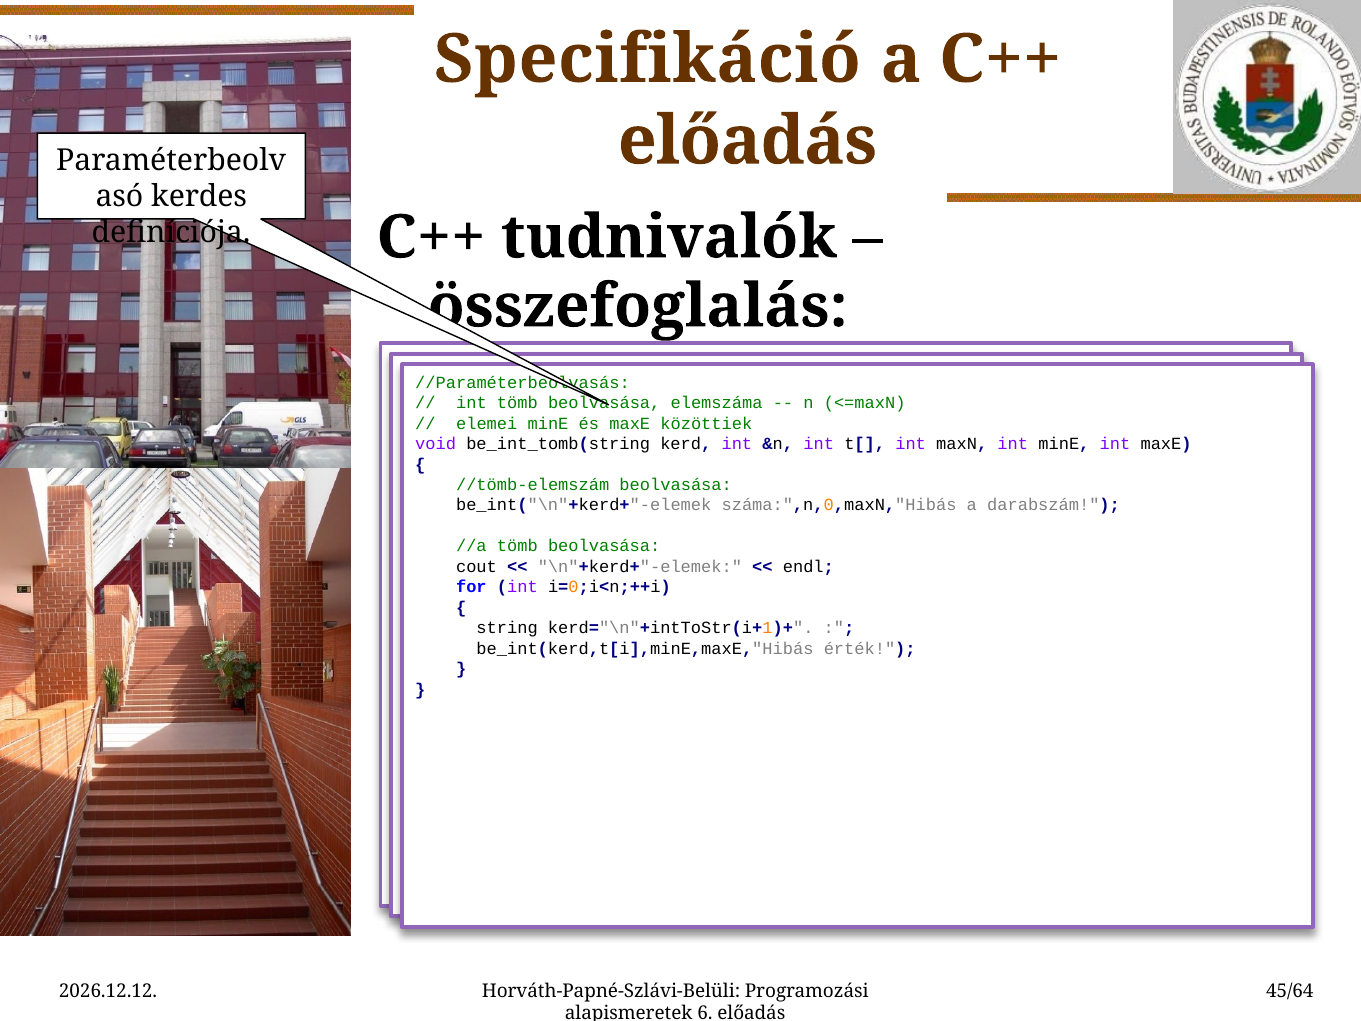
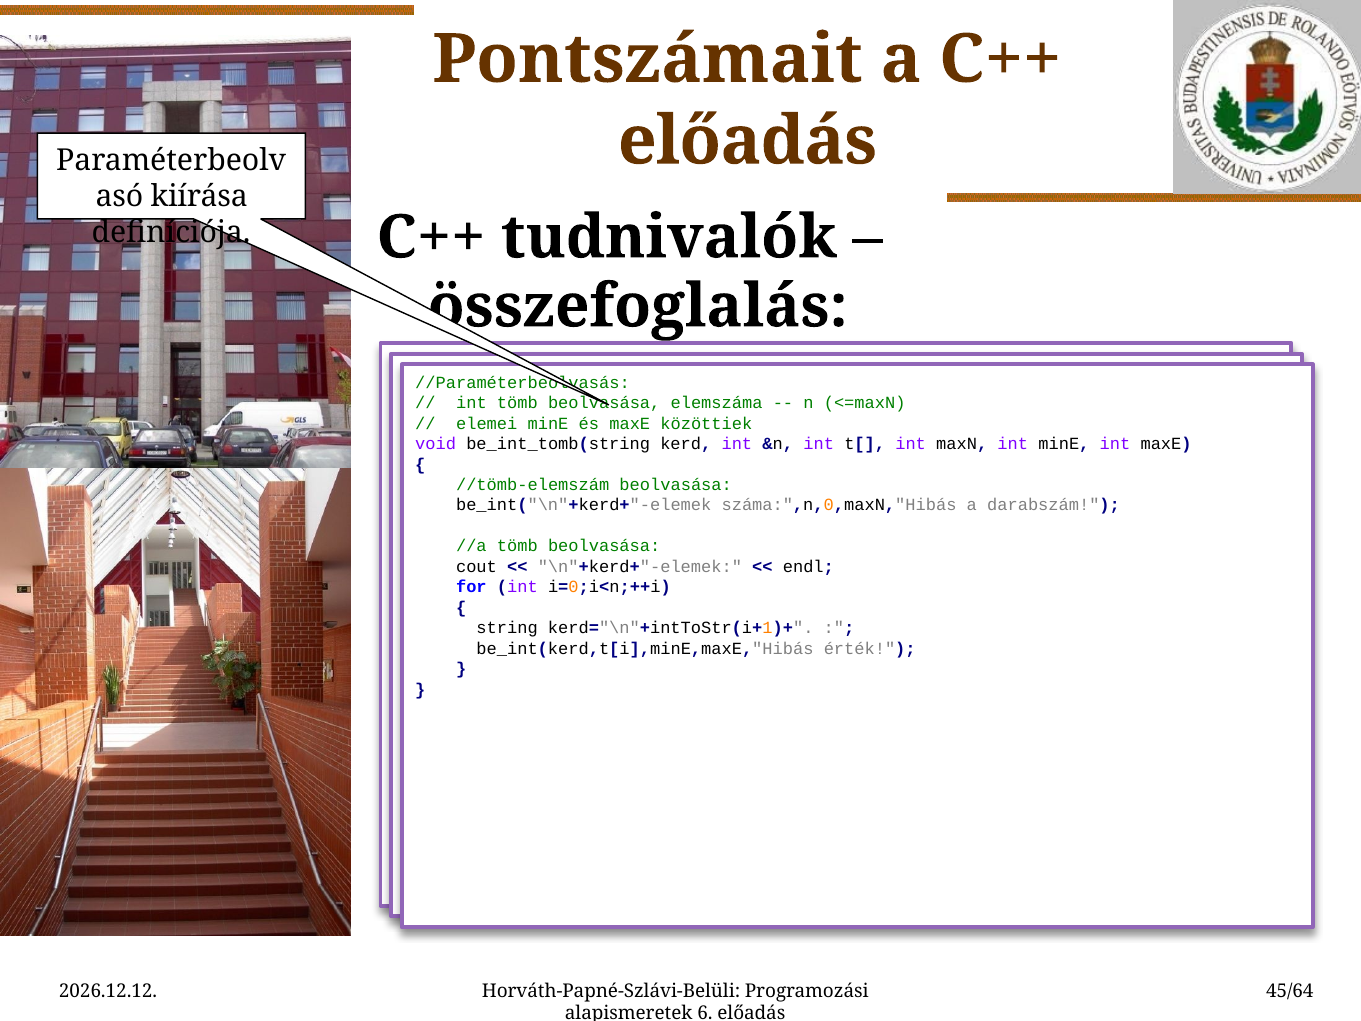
Specifikáció: Specifikáció -> Pontszámait (648, 59)
kerdes: kerdes -> kiírása (199, 196)
